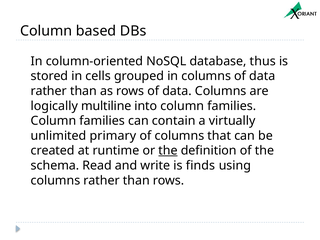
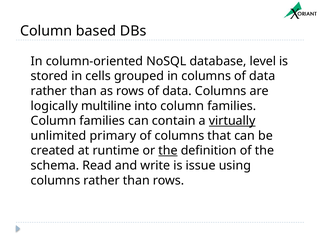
thus: thus -> level (263, 61)
virtually underline: none -> present (232, 121)
finds: finds -> issue (201, 166)
